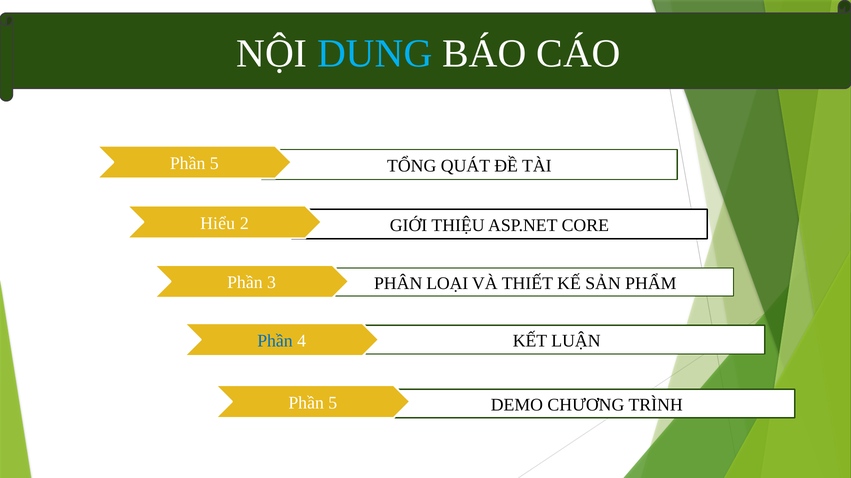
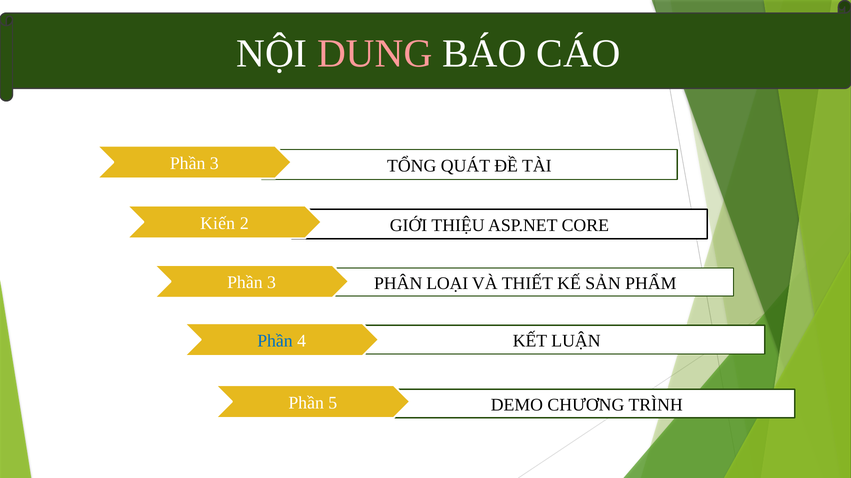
DUNG colour: light blue -> pink (375, 54)
5: 5 -> 3 (214, 164)
Hiểu: Hiểu -> Kiến (218, 224)
